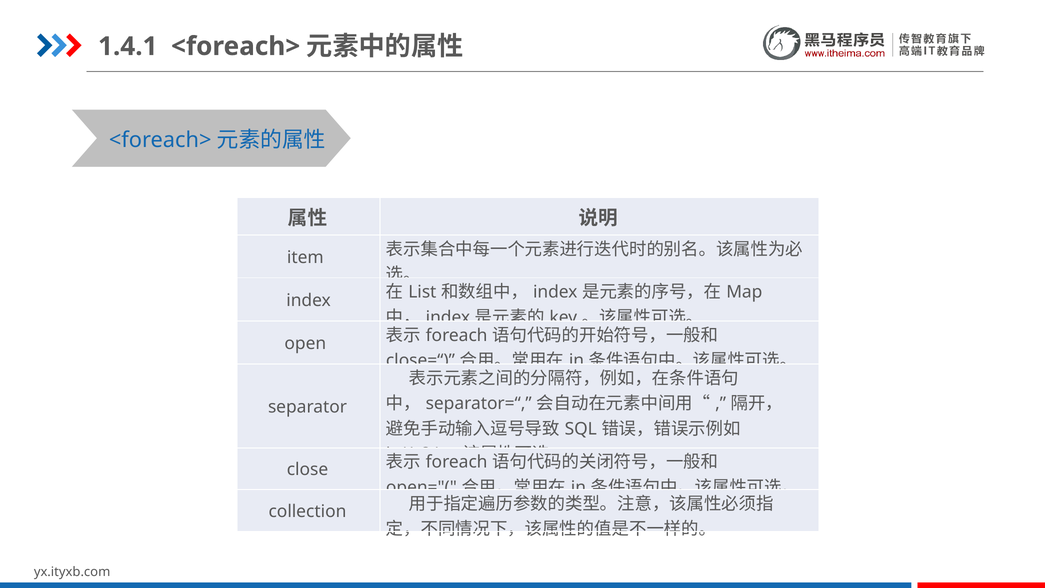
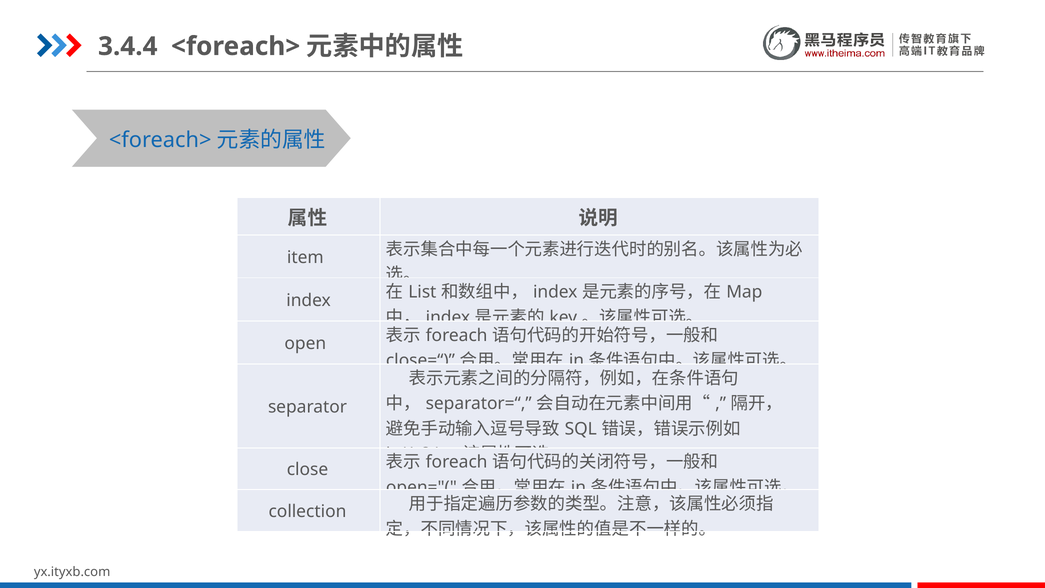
1.4.1: 1.4.1 -> 3.4.4 (128, 46)
